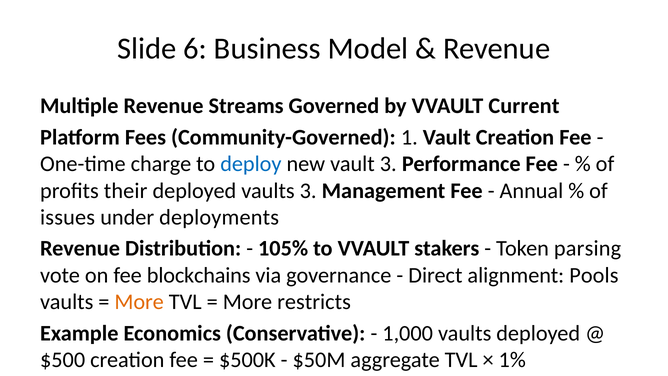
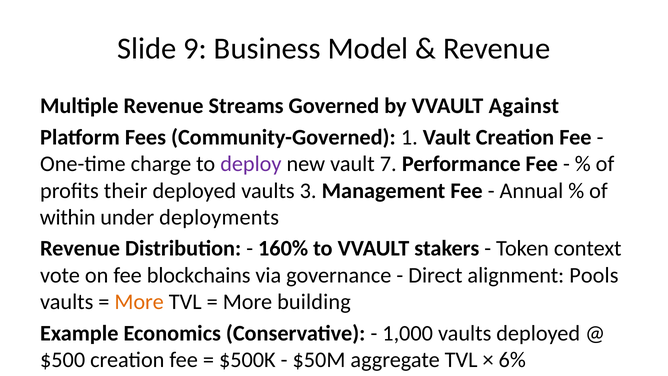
6: 6 -> 9 (195, 48)
Current: Current -> Against (524, 106)
deploy colour: blue -> purple (251, 164)
vault 3: 3 -> 7 (388, 164)
issues: issues -> within (68, 217)
105%: 105% -> 160% (283, 248)
parsing: parsing -> context (588, 248)
restricts: restricts -> building (314, 302)
1%: 1% -> 6% (512, 360)
